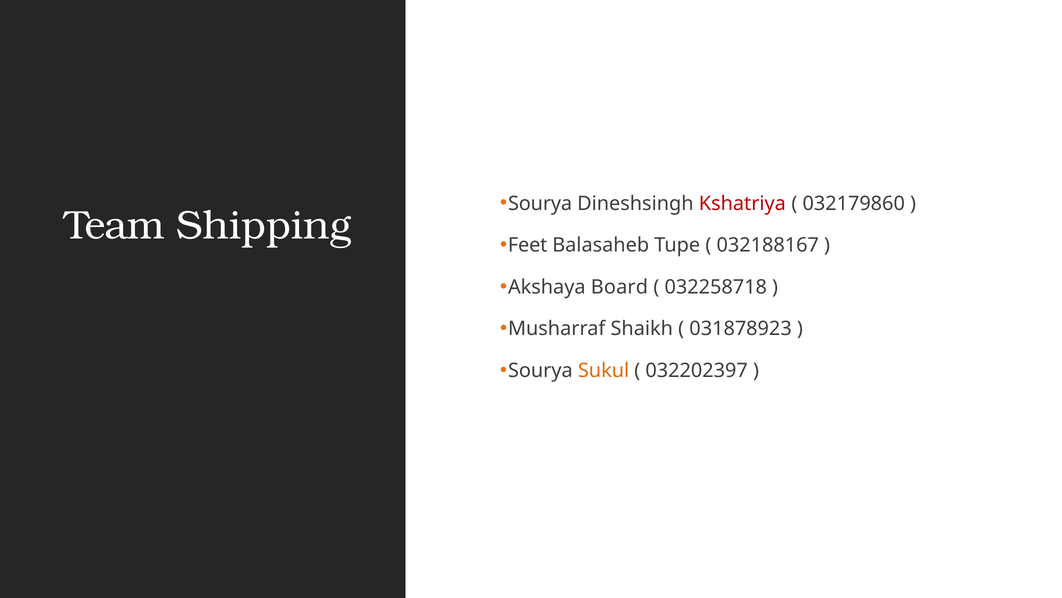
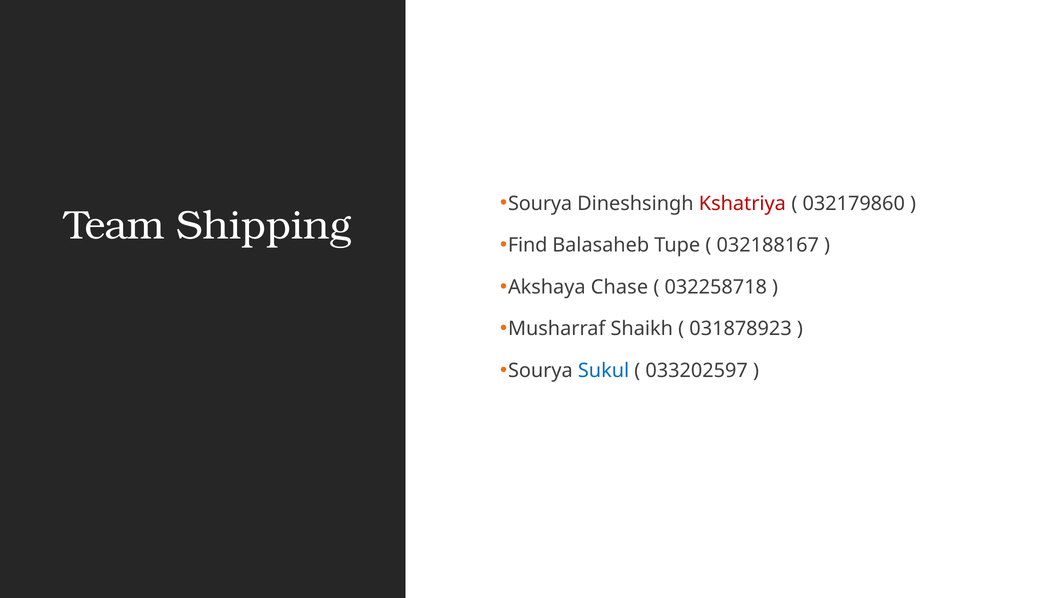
Feet: Feet -> Find (528, 245)
Board: Board -> Chase (619, 287)
Sukul colour: orange -> blue (604, 370)
032202397: 032202397 -> 033202597 (697, 370)
